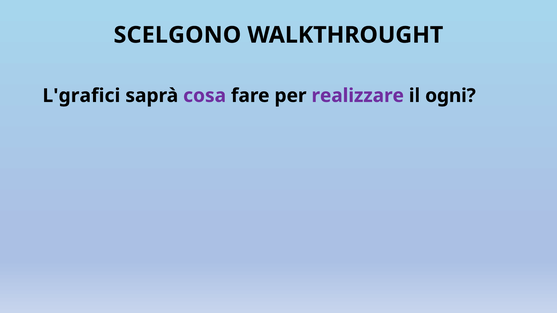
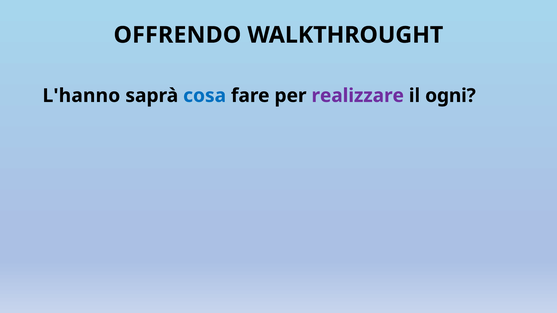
SCELGONO: SCELGONO -> OFFRENDO (177, 35)
L'grafici: L'grafici -> L'hanno (81, 96)
cosa colour: purple -> blue (205, 96)
